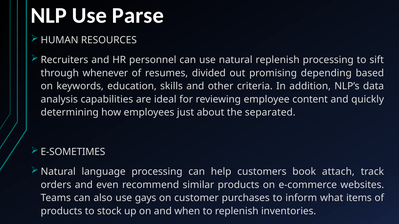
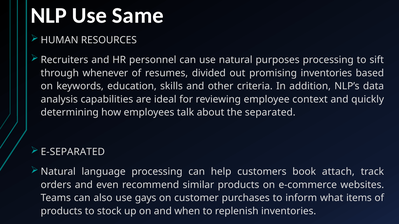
Parse: Parse -> Same (138, 16)
natural replenish: replenish -> purposes (278, 60)
promising depending: depending -> inventories (326, 73)
content: content -> context (310, 99)
just: just -> talk (186, 113)
E-SOMETIMES: E-SOMETIMES -> E-SEPARATED (73, 152)
